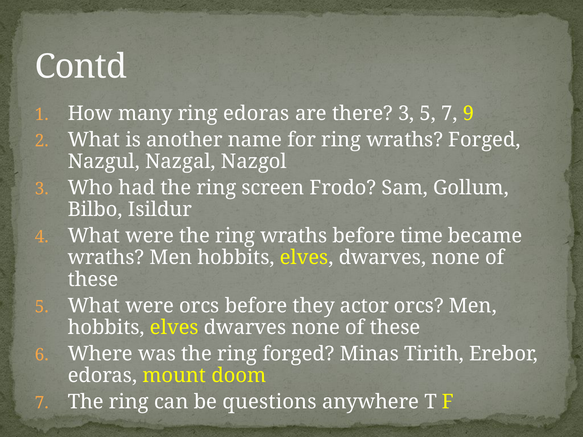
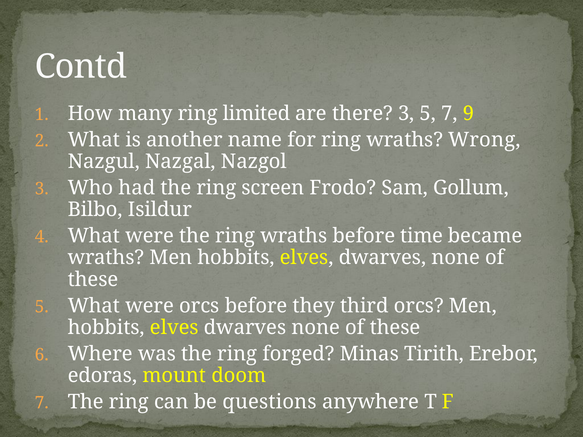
ring edoras: edoras -> limited (257, 114)
wraths Forged: Forged -> Wrong (484, 140)
actor: actor -> third (364, 306)
